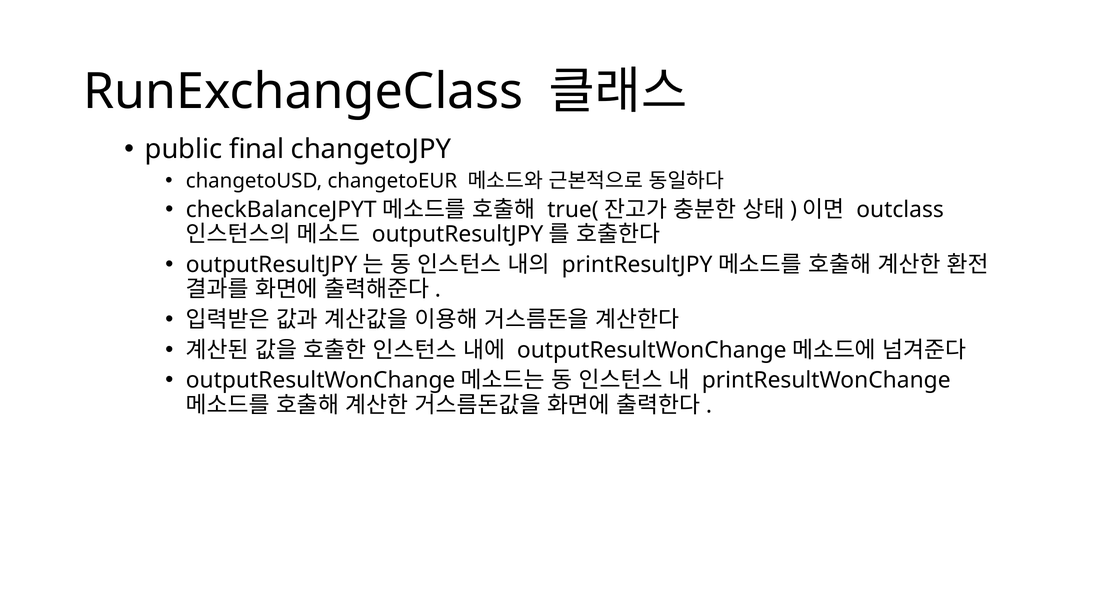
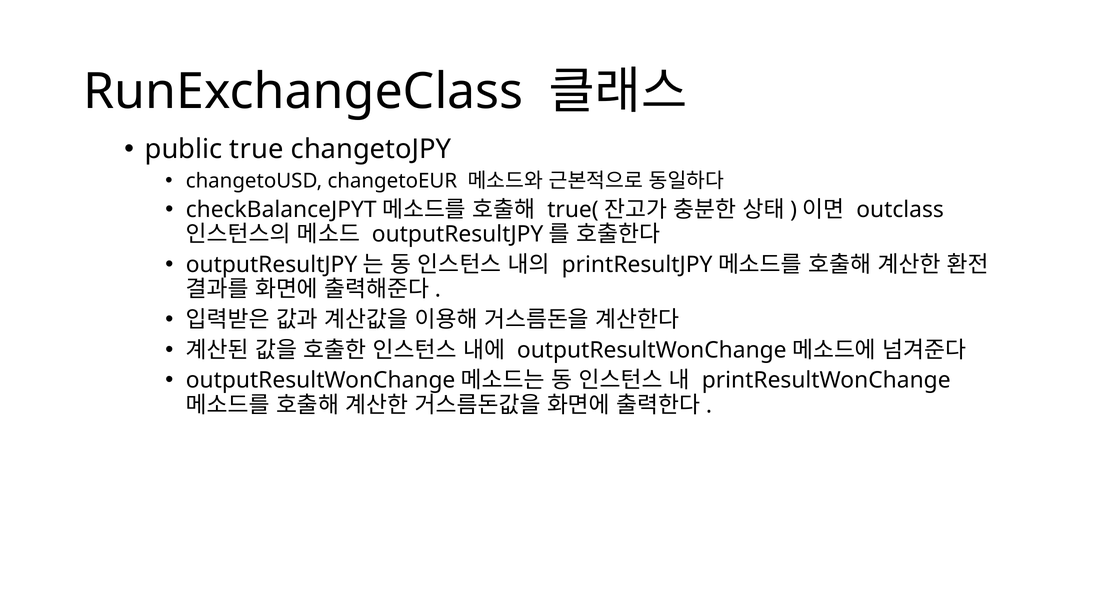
final: final -> true (257, 149)
